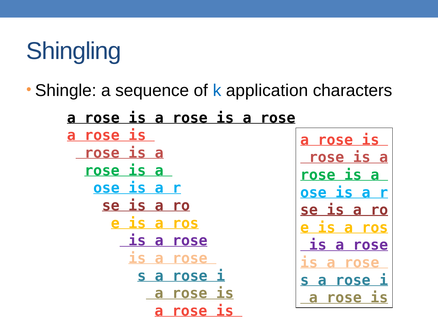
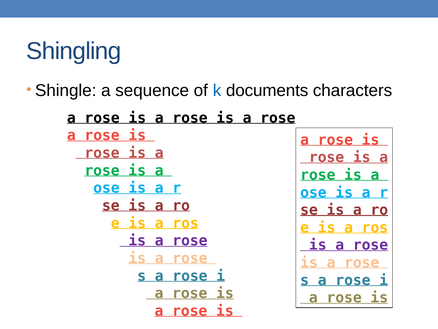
application: application -> documents (267, 90)
